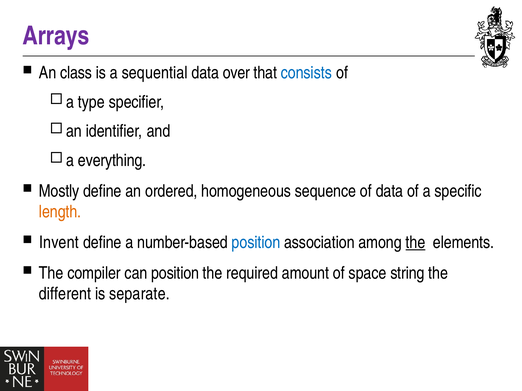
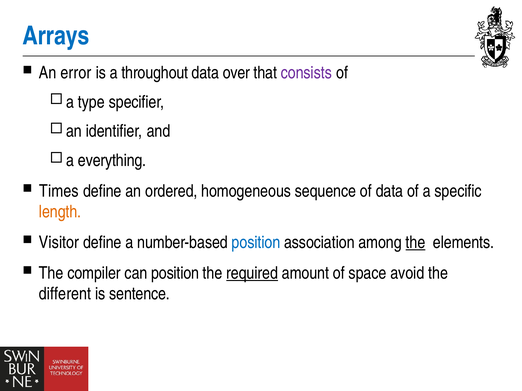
Arrays colour: purple -> blue (56, 36)
class: class -> error (76, 73)
sequential: sequential -> throughout (155, 73)
consists colour: blue -> purple (306, 73)
Mostly: Mostly -> Times (59, 191)
Invent: Invent -> Visitor (59, 243)
required underline: none -> present (252, 273)
string: string -> avoid (407, 273)
separate: separate -> sentence (140, 294)
